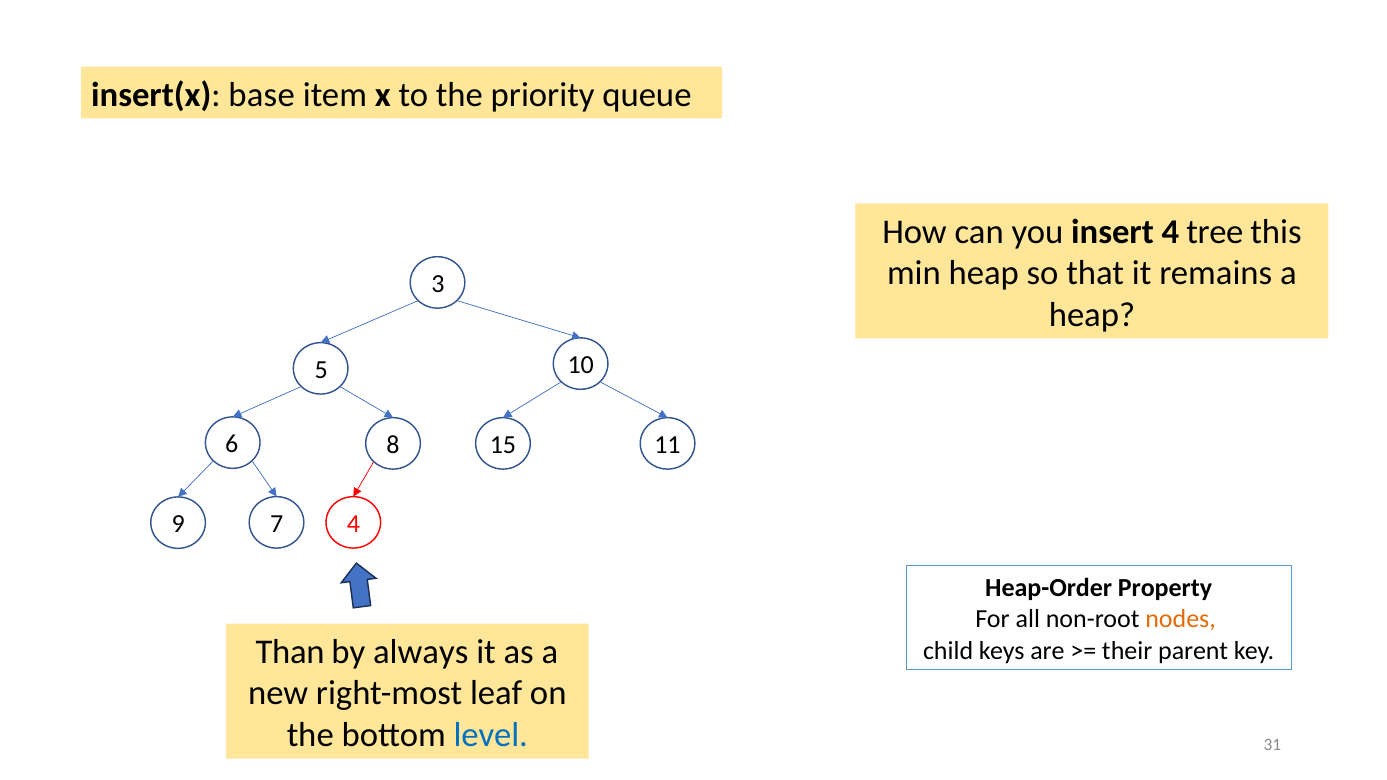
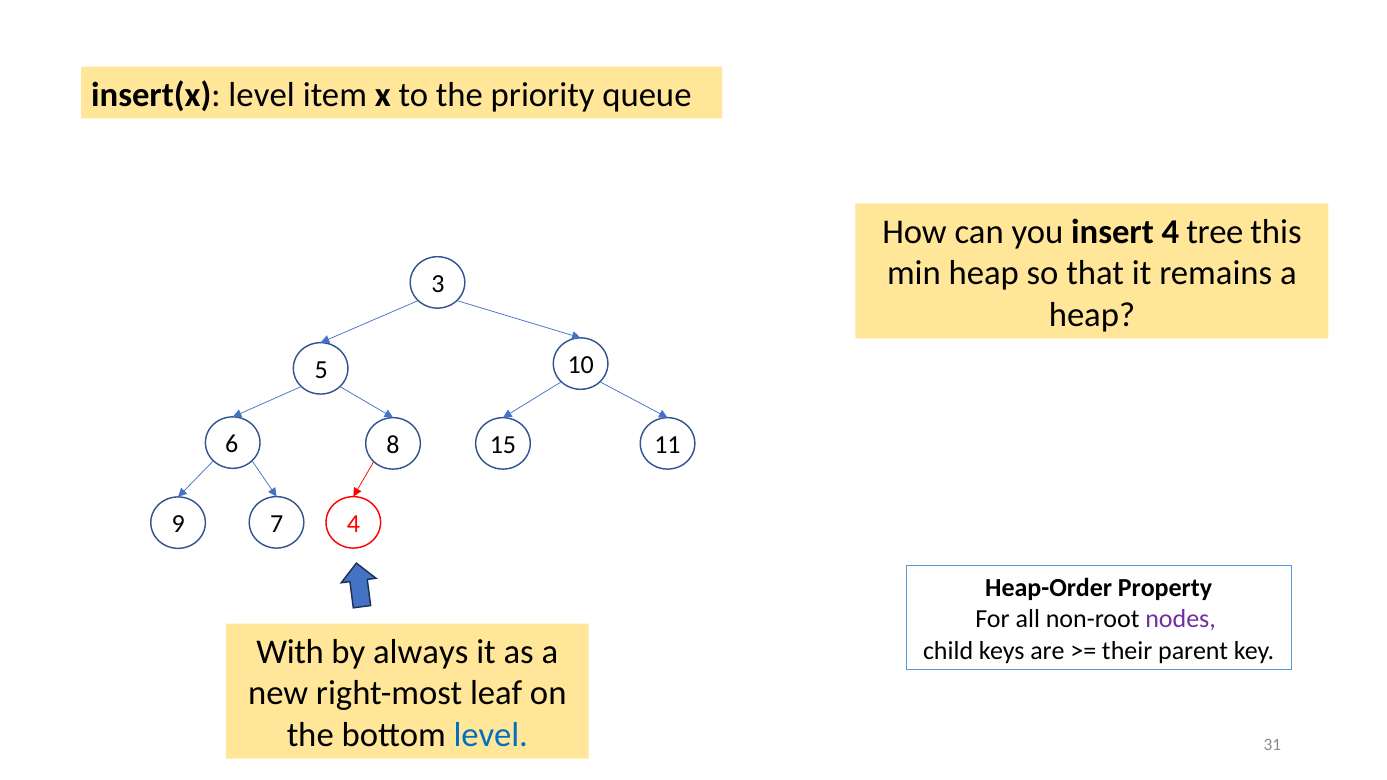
insert(x base: base -> level (262, 95)
nodes colour: orange -> purple (1181, 619)
Than: Than -> With (290, 652)
